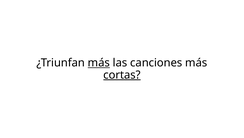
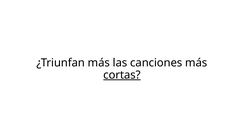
más underline: present -> none (99, 63)
